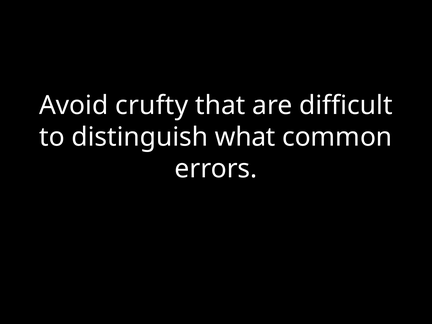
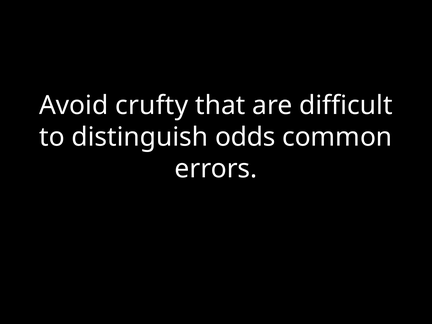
what: what -> odds (245, 137)
